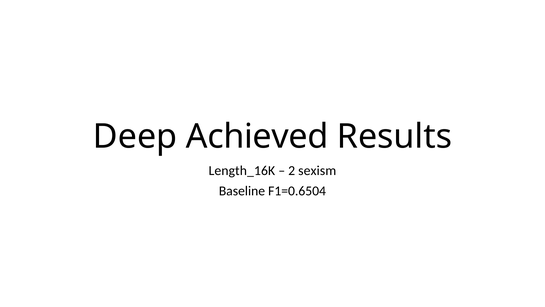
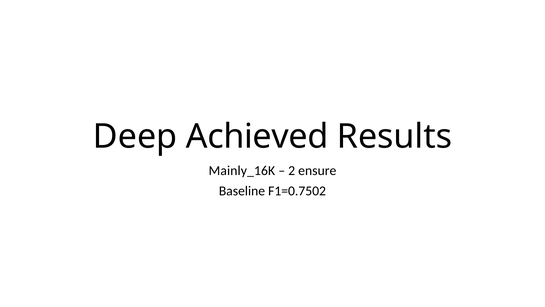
Length_16K: Length_16K -> Mainly_16K (242, 170)
sexism: sexism -> ensure (317, 170)
F1=0.6504: F1=0.6504 -> F1=0.7502 (297, 191)
